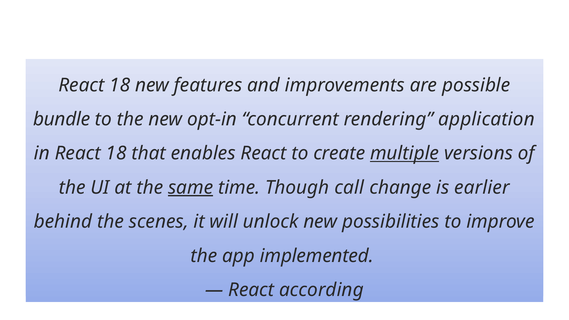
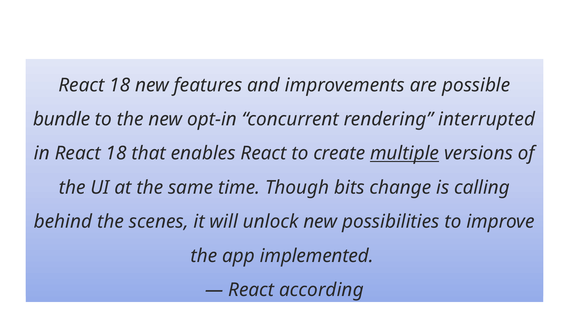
application: application -> interrupted (487, 119)
same underline: present -> none (191, 188)
call: call -> bits (349, 188)
earlier: earlier -> calling (482, 188)
